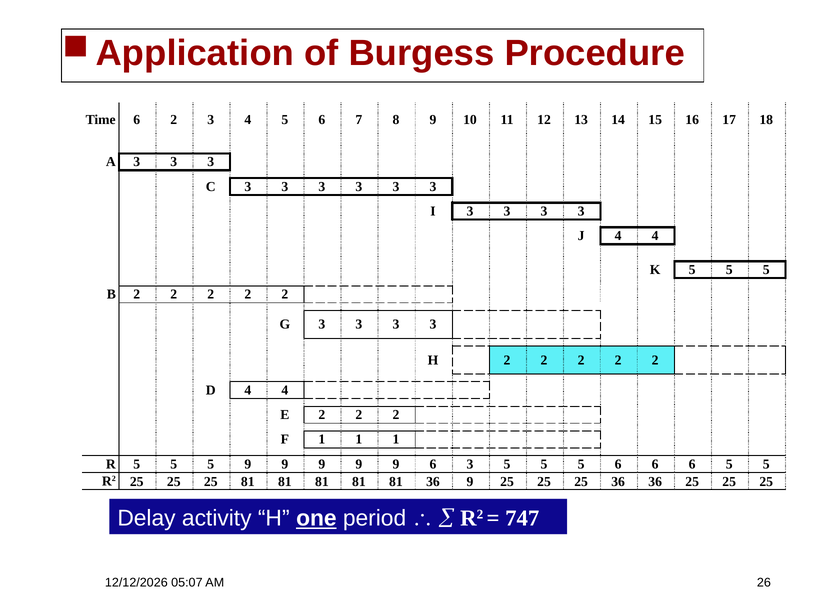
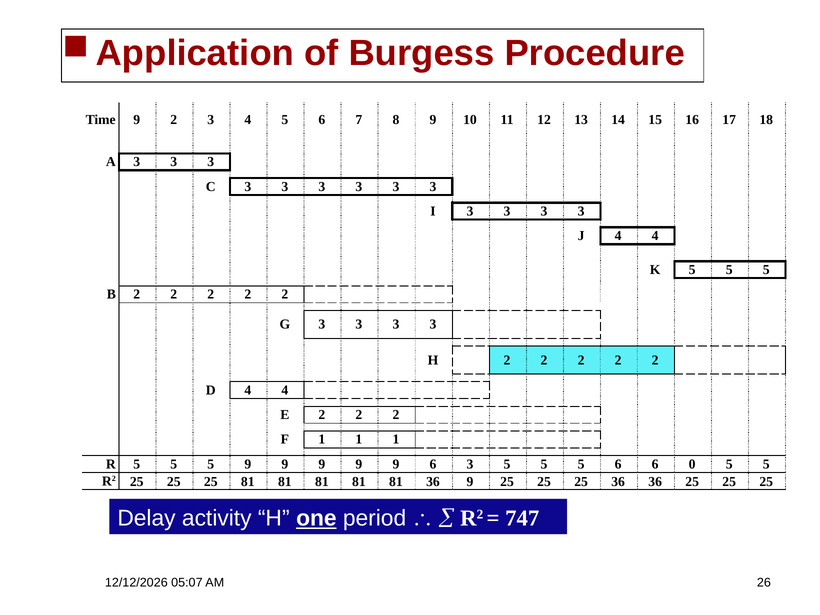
Time 6: 6 -> 9 (137, 120)
6 6 6: 6 -> 0 (692, 464)
